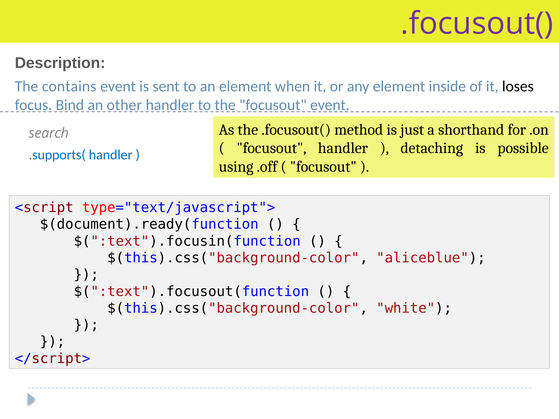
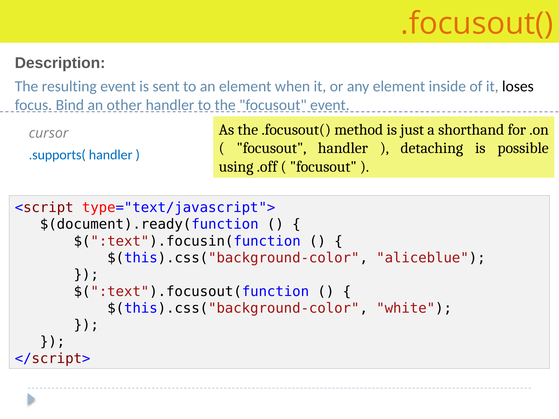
.focusout( colour: purple -> orange (477, 24)
contains: contains -> resulting (69, 86)
search: search -> cursor (49, 133)
